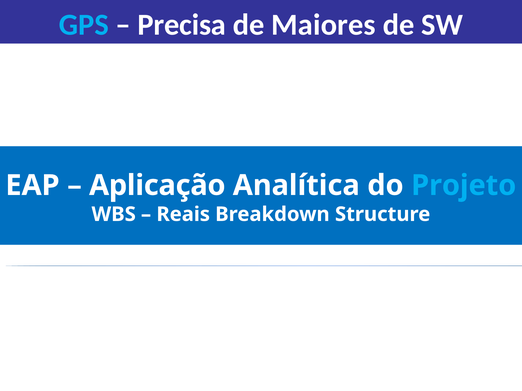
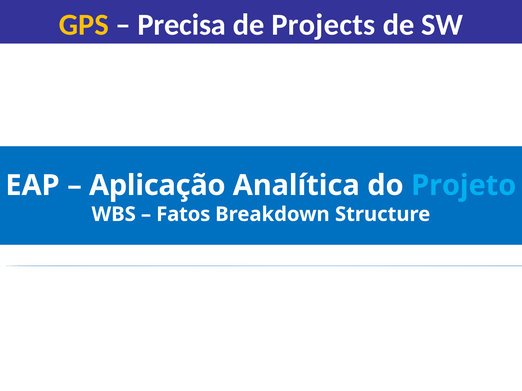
GPS colour: light blue -> yellow (84, 25)
Maiores: Maiores -> Projects (323, 25)
Reais: Reais -> Fatos (183, 215)
